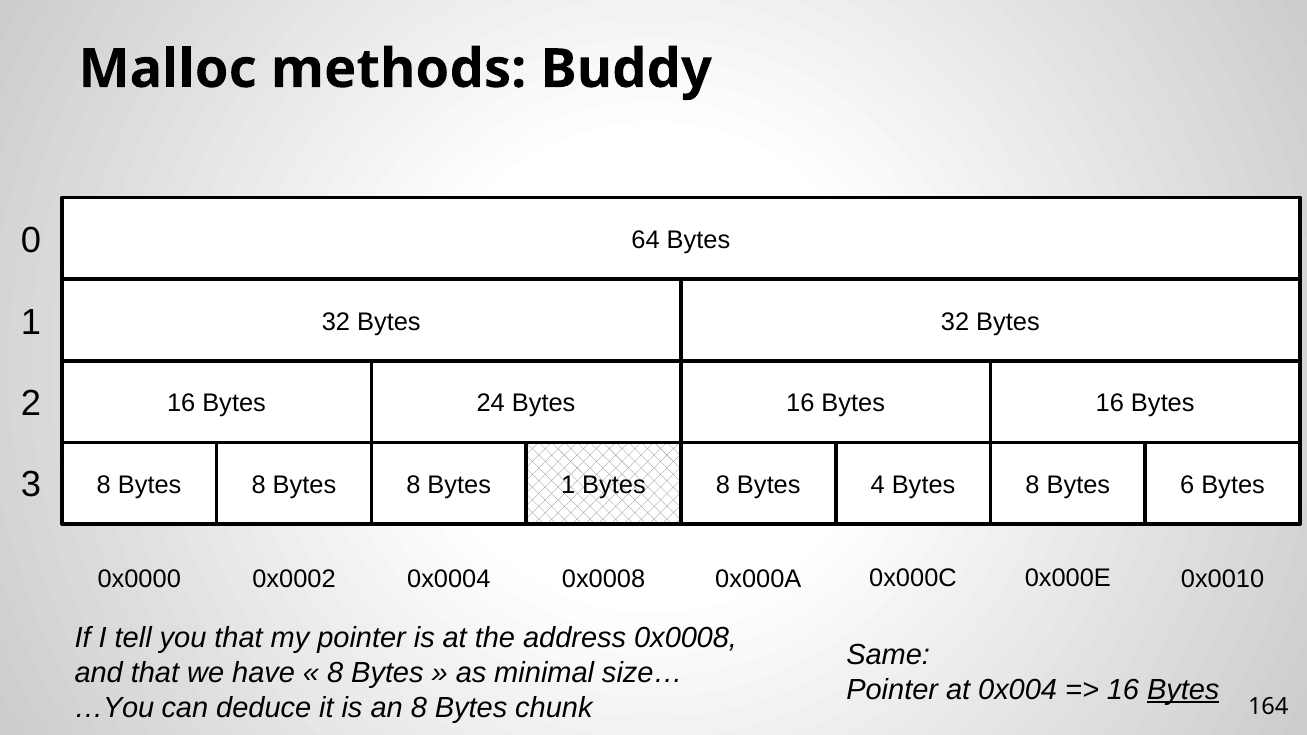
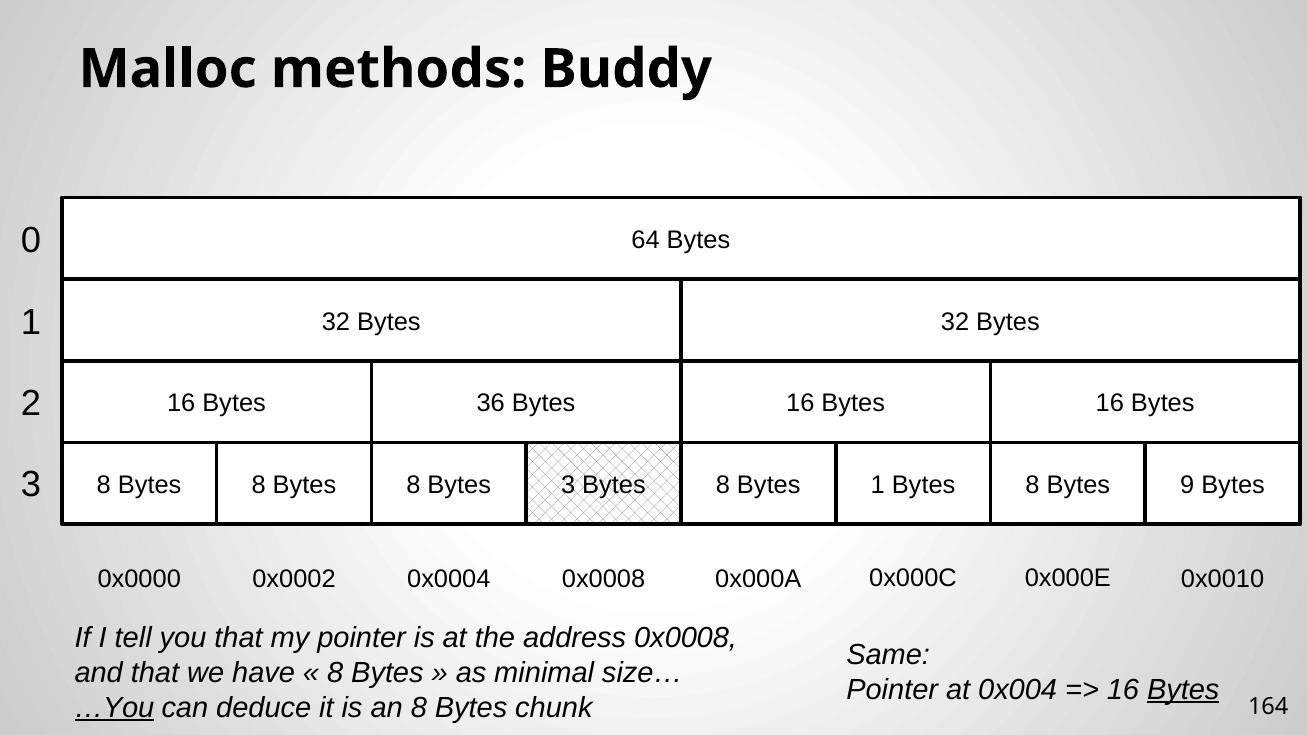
24: 24 -> 36 (491, 403)
Bytes 1: 1 -> 3 (568, 485)
Bytes 4: 4 -> 1 (878, 485)
6: 6 -> 9 (1187, 485)
…You underline: none -> present (114, 708)
